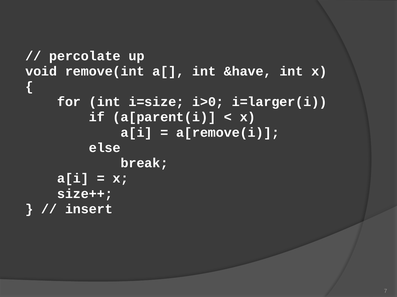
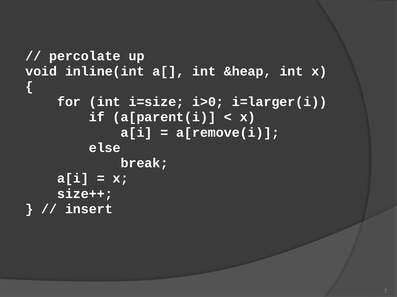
remove(int: remove(int -> inline(int (105, 71)
&have: &have -> &heap (248, 71)
